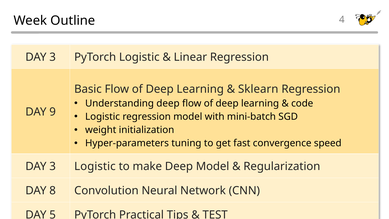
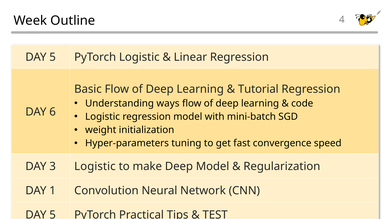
3: 3 -> 5 (53, 57)
Sklearn: Sklearn -> Tutorial (258, 89)
Understanding deep: deep -> ways (168, 103)
9: 9 -> 6 (53, 112)
8: 8 -> 1 (53, 191)
